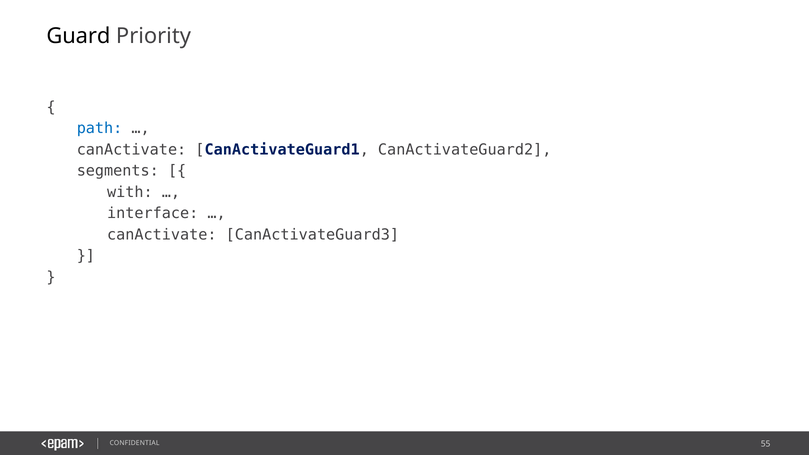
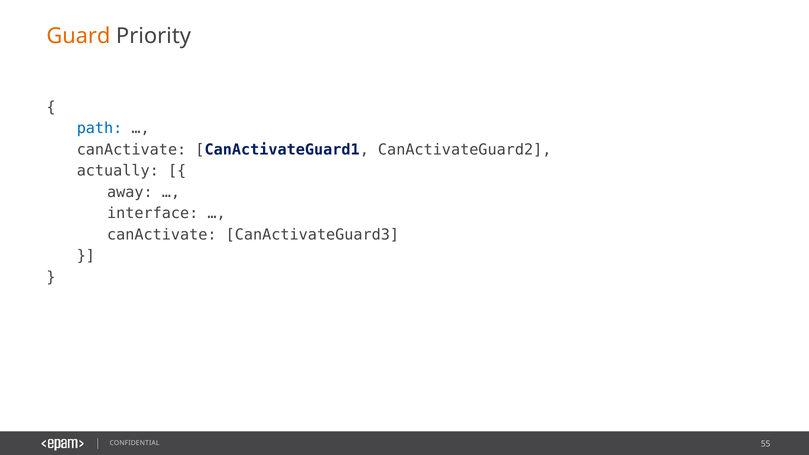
Guard colour: black -> orange (78, 36)
segments: segments -> actually (118, 171)
with: with -> away (130, 192)
